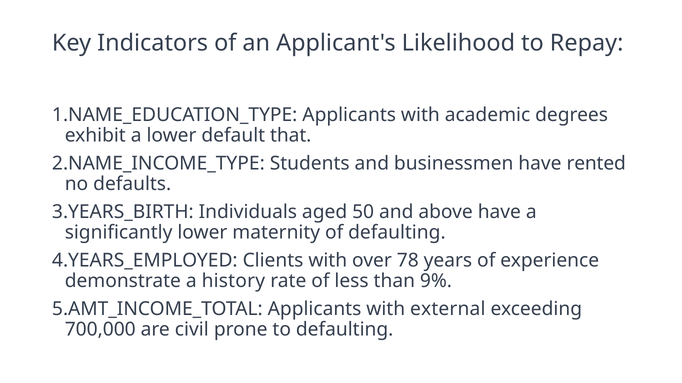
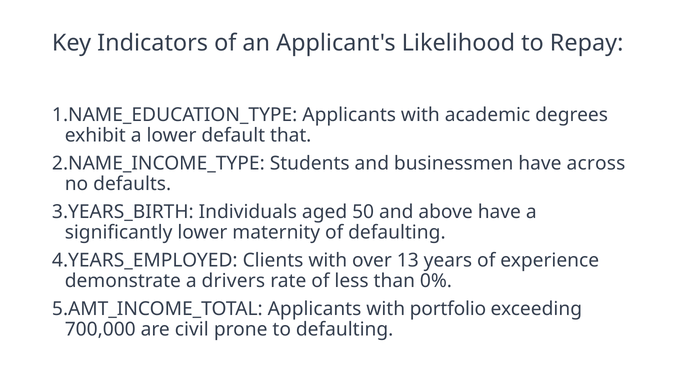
rented: rented -> across (596, 164)
78: 78 -> 13 (408, 261)
history: history -> drivers (233, 281)
9%: 9% -> 0% (436, 281)
external: external -> portfolio (448, 309)
